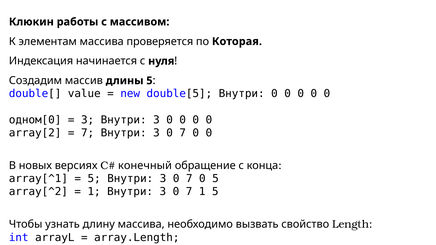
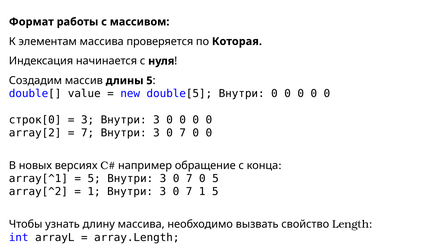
Клюкин: Клюкин -> Формат (31, 22)
одном[0: одном[0 -> строк[0 (35, 120)
конечный: конечный -> например (145, 166)
